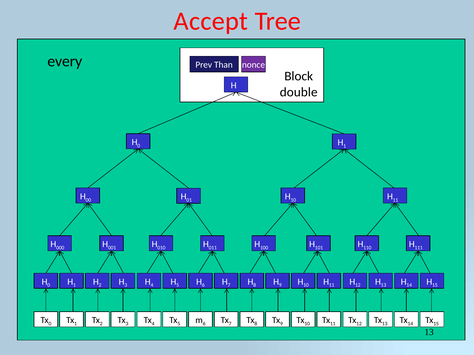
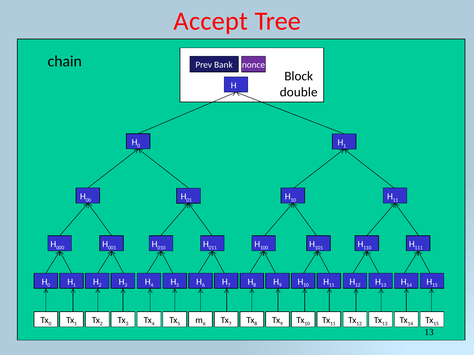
every: every -> chain (65, 61)
Than: Than -> Bank (223, 65)
